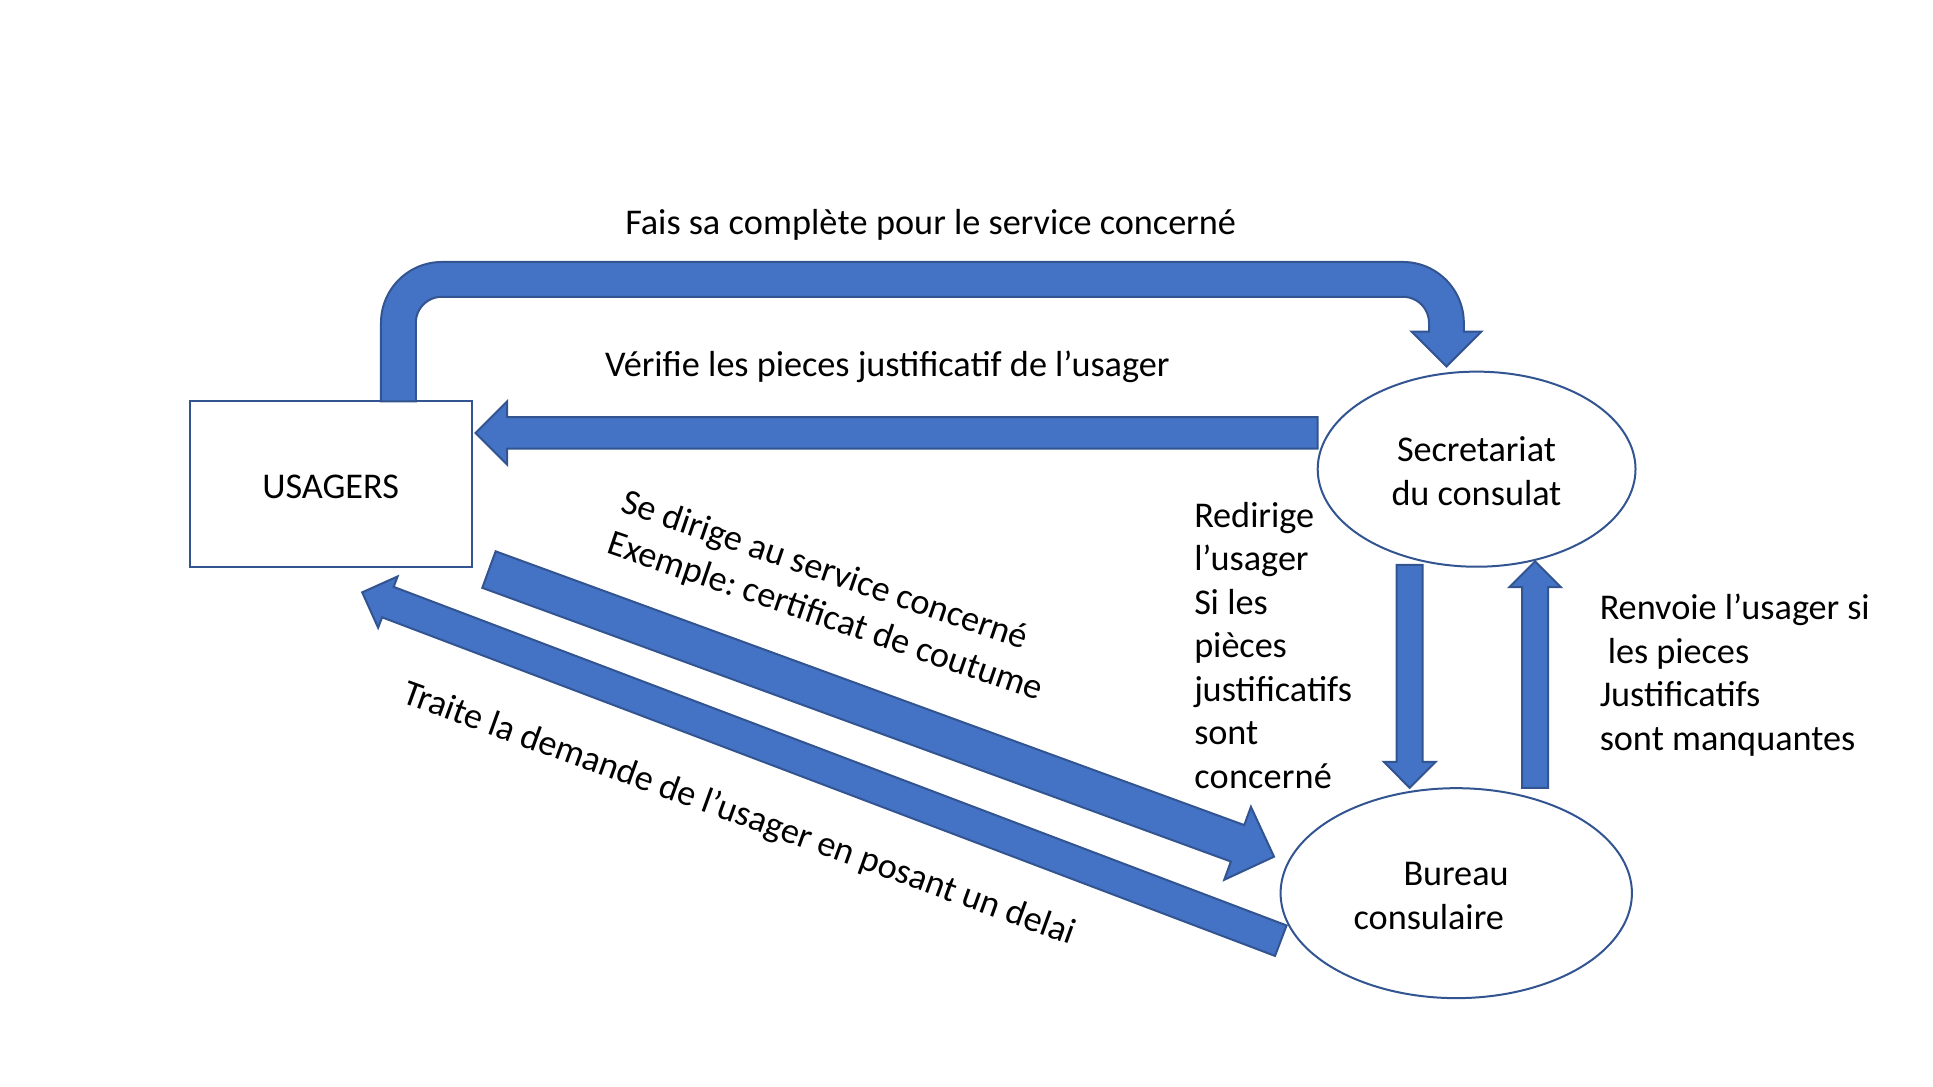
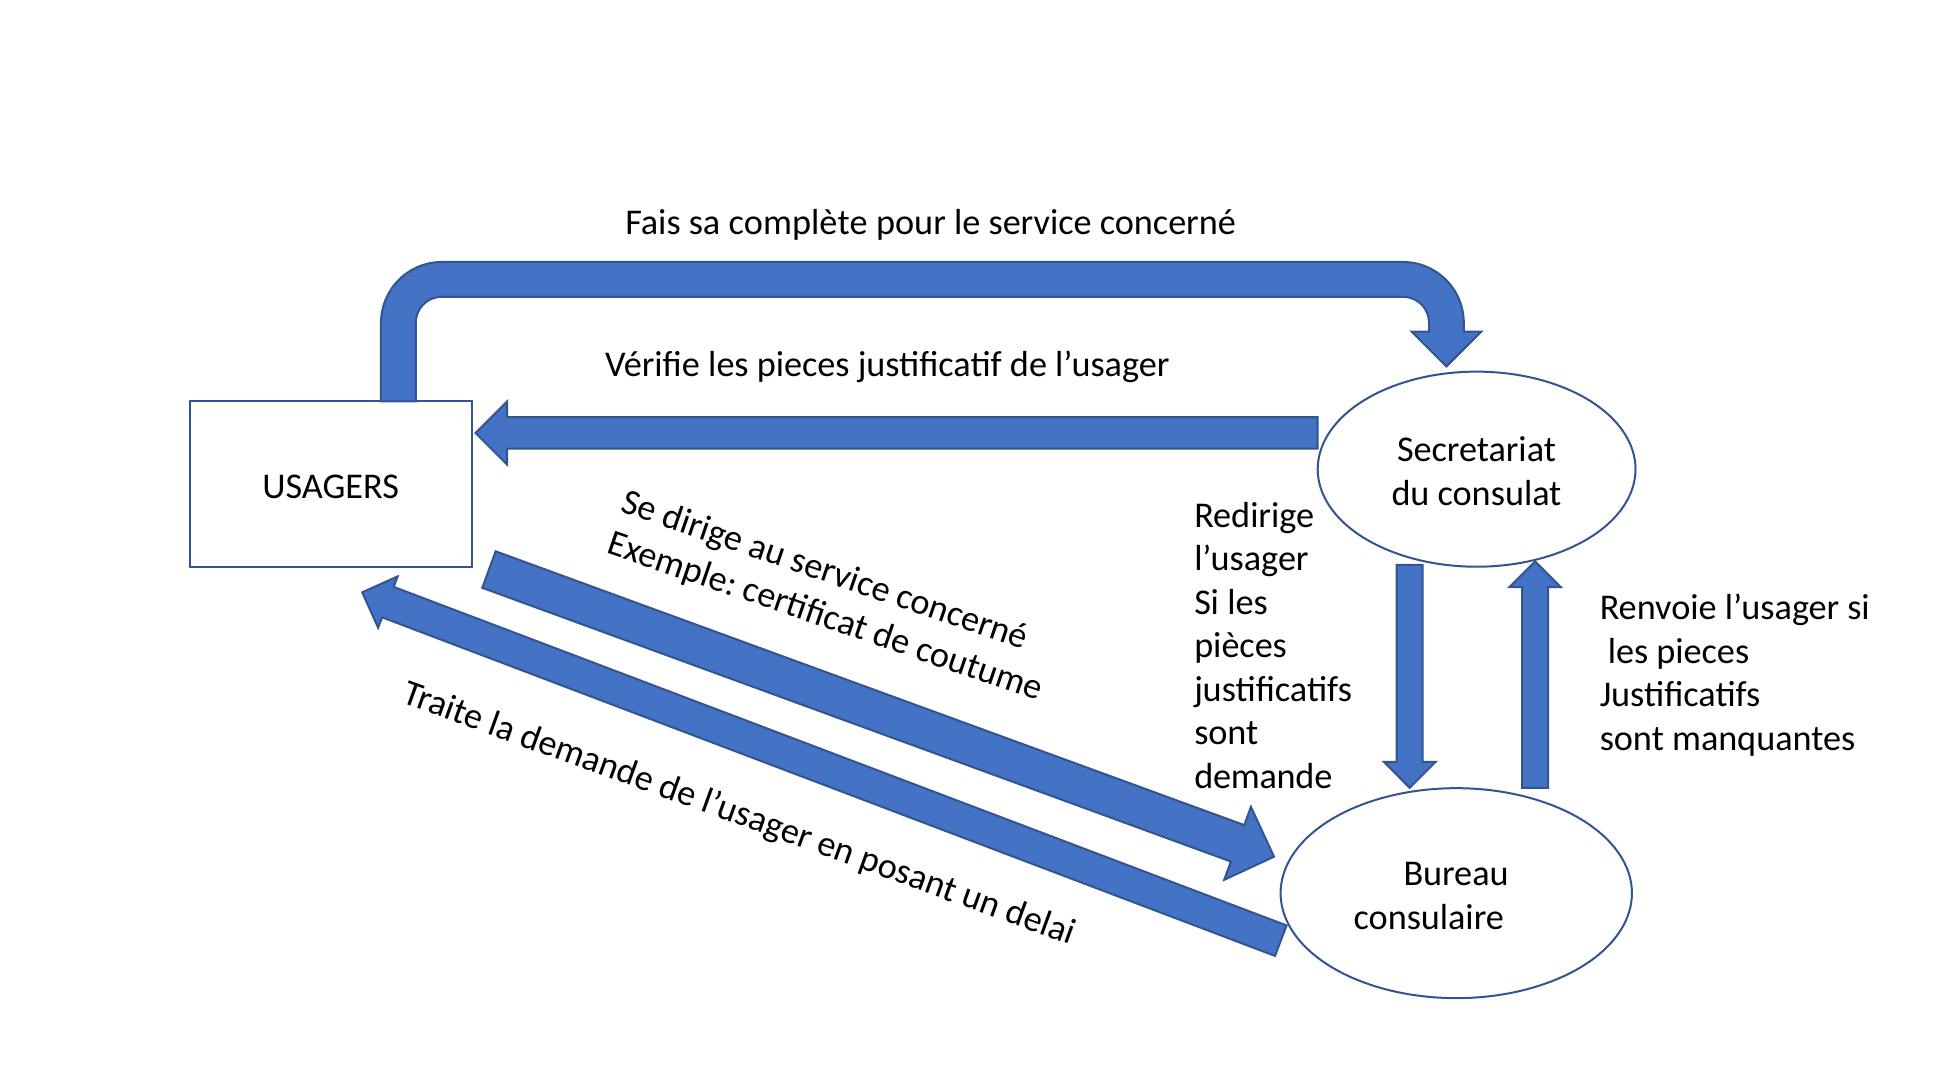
concerné: concerné -> demande (1263, 776)
